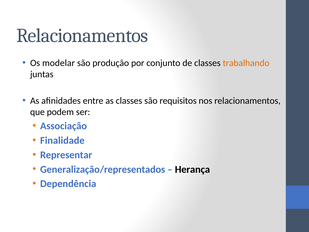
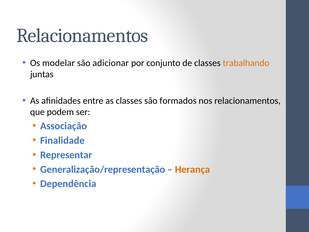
produção: produção -> adicionar (111, 63)
requisitos: requisitos -> formados (178, 101)
Generalização/representados: Generalização/representados -> Generalização/representação (103, 169)
Herança colour: black -> orange (192, 169)
